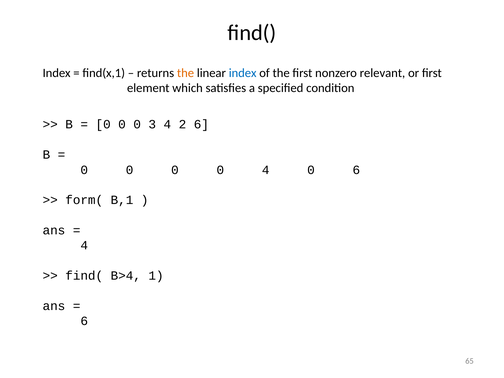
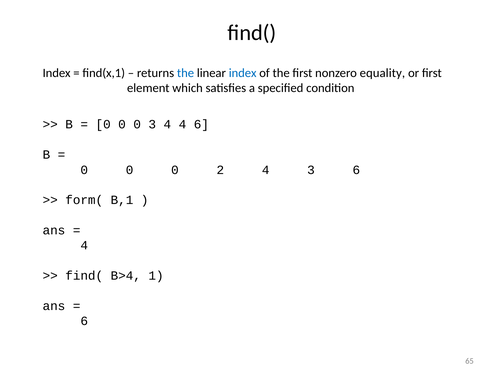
the colour: orange -> blue (186, 73)
relevant: relevant -> equality (382, 73)
4 2: 2 -> 4 (182, 125)
0 0 0 0: 0 -> 2 (220, 170)
4 0: 0 -> 3 (311, 170)
